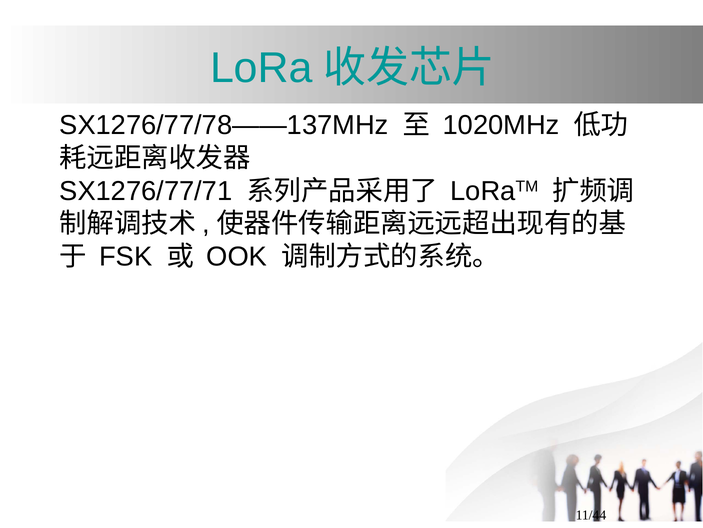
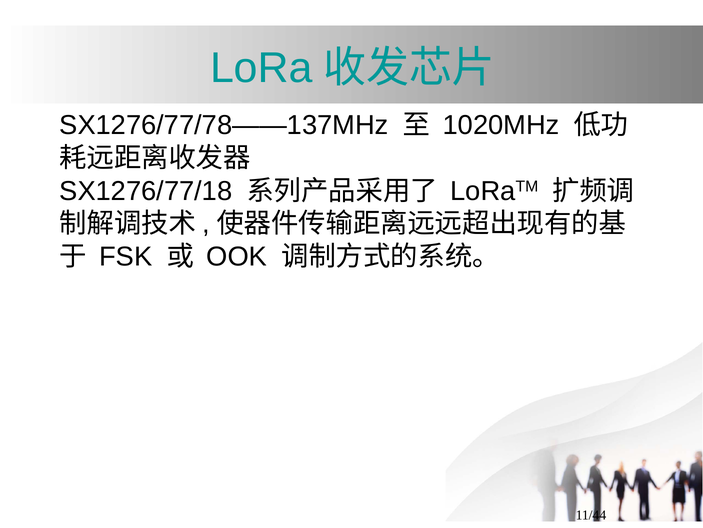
SX1276/77/71: SX1276/77/71 -> SX1276/77/18 (146, 191)
